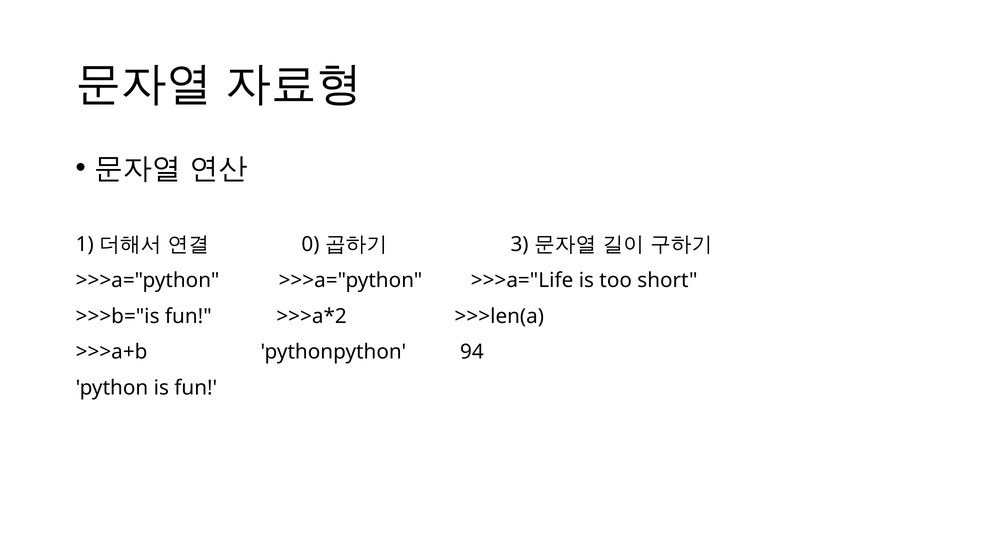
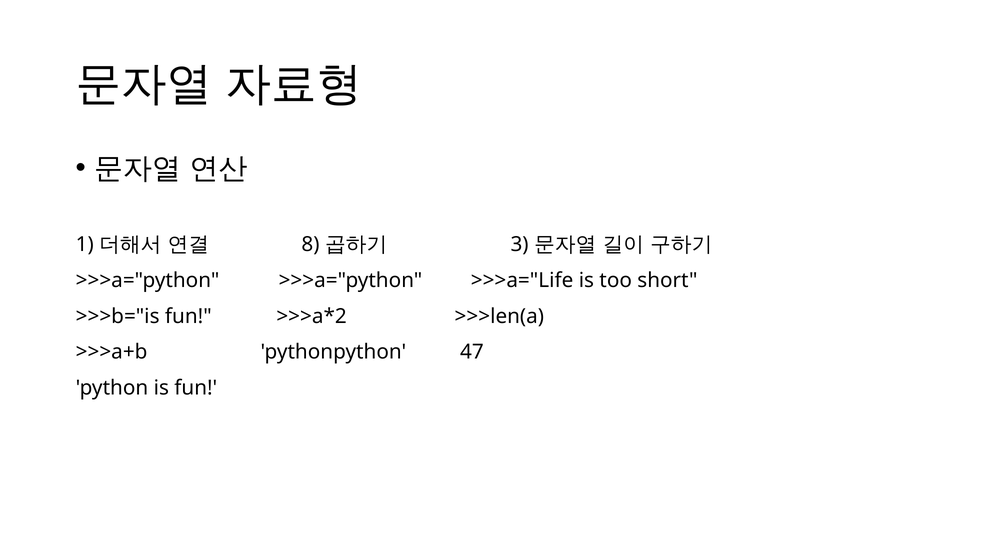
0: 0 -> 8 (310, 245)
94: 94 -> 47 (472, 352)
